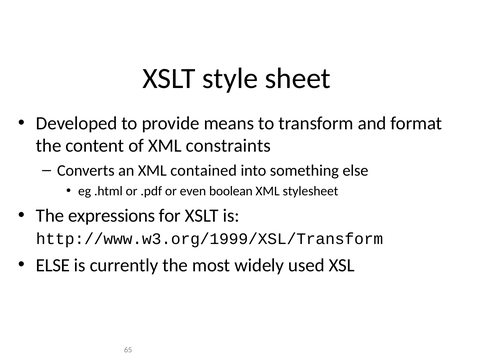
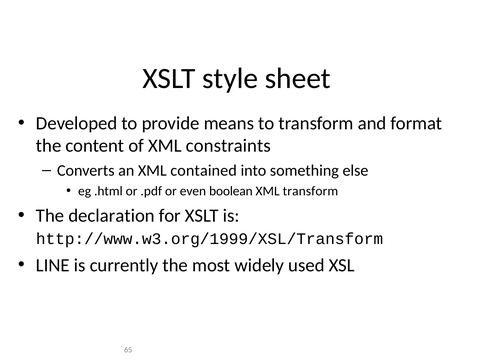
XML stylesheet: stylesheet -> transform (310, 191)
expressions: expressions -> declaration (112, 216)
ELSE: ELSE -> LINE (53, 266)
